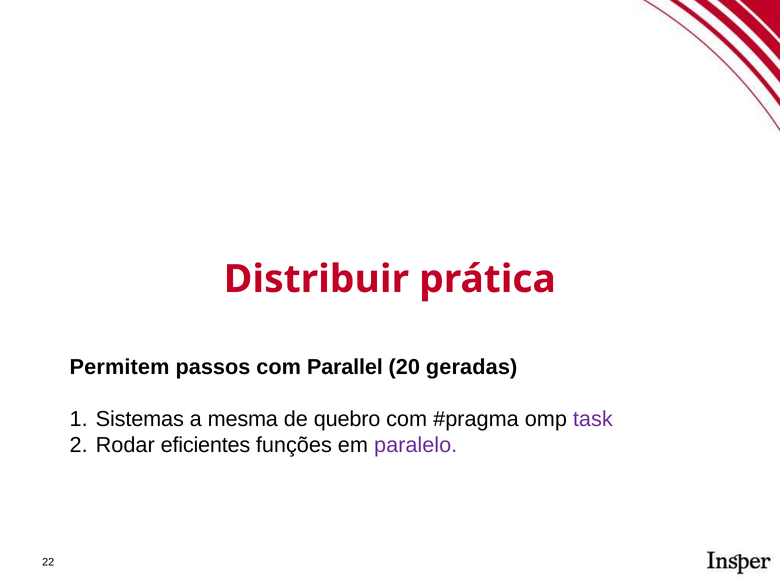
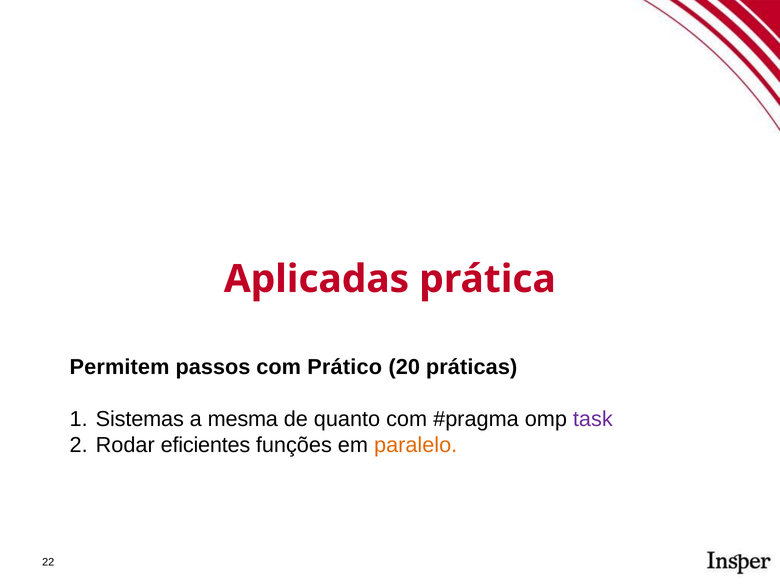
Distribuir: Distribuir -> Aplicadas (316, 279)
Parallel: Parallel -> Prático (345, 367)
geradas: geradas -> práticas (472, 367)
quebro: quebro -> quanto (347, 419)
paralelo colour: purple -> orange (416, 445)
